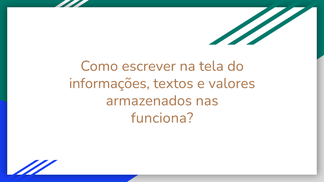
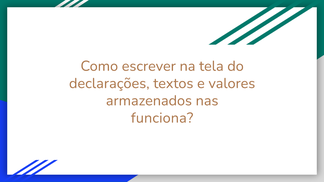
informações: informações -> declarações (109, 83)
